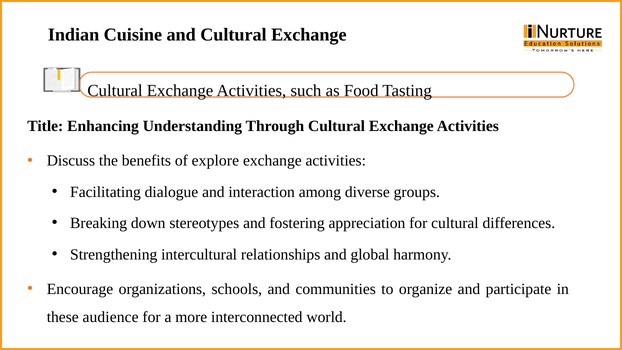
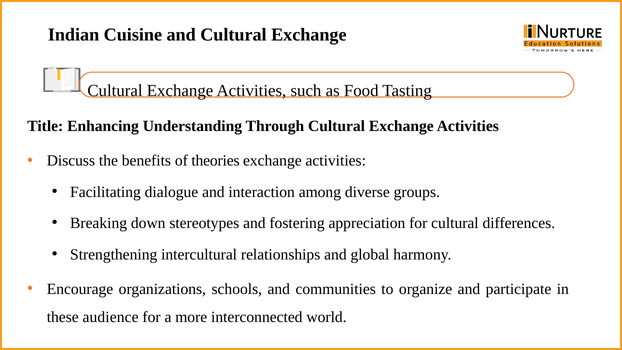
explore: explore -> theories (216, 161)
